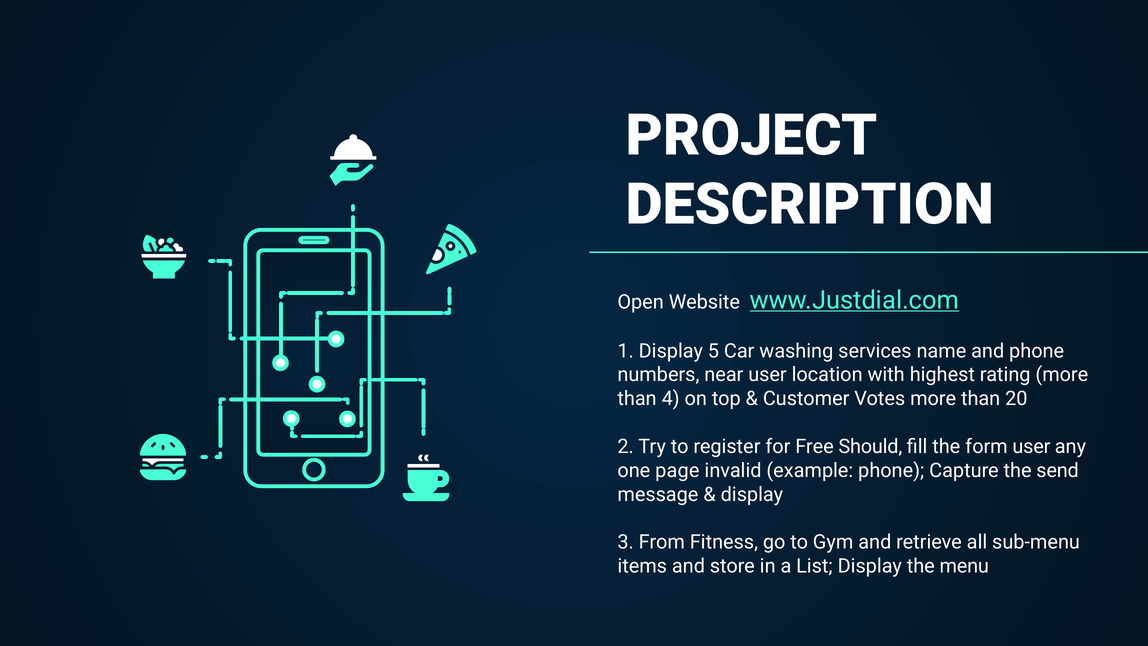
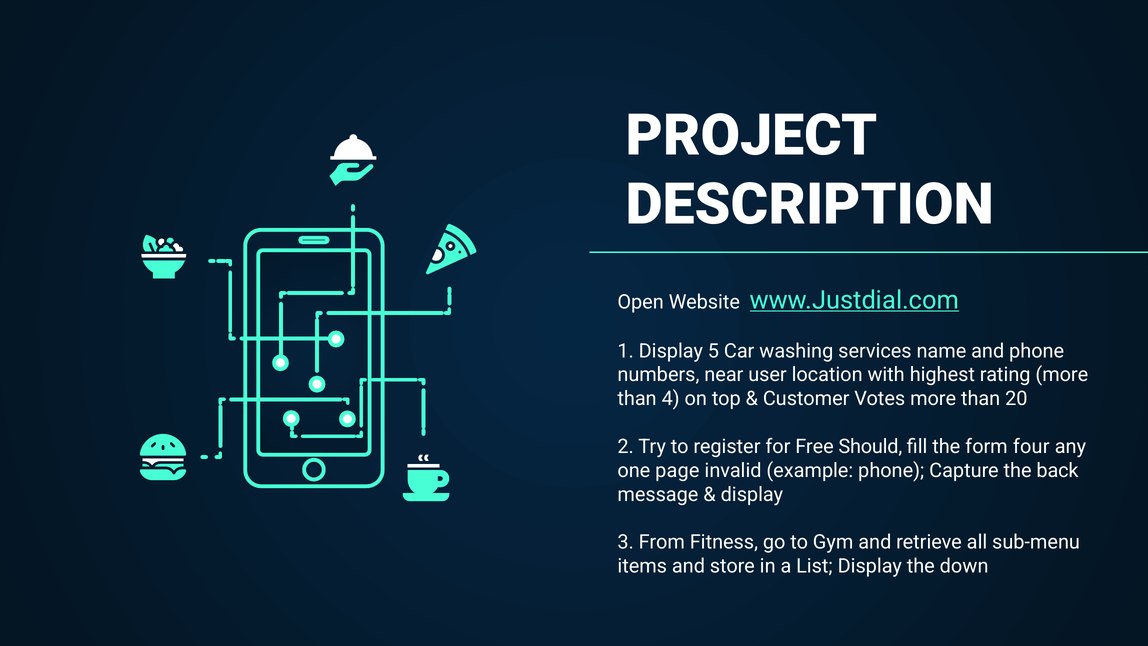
form user: user -> four (1031, 446)
send: send -> back (1058, 470)
menu: menu -> down (964, 566)
